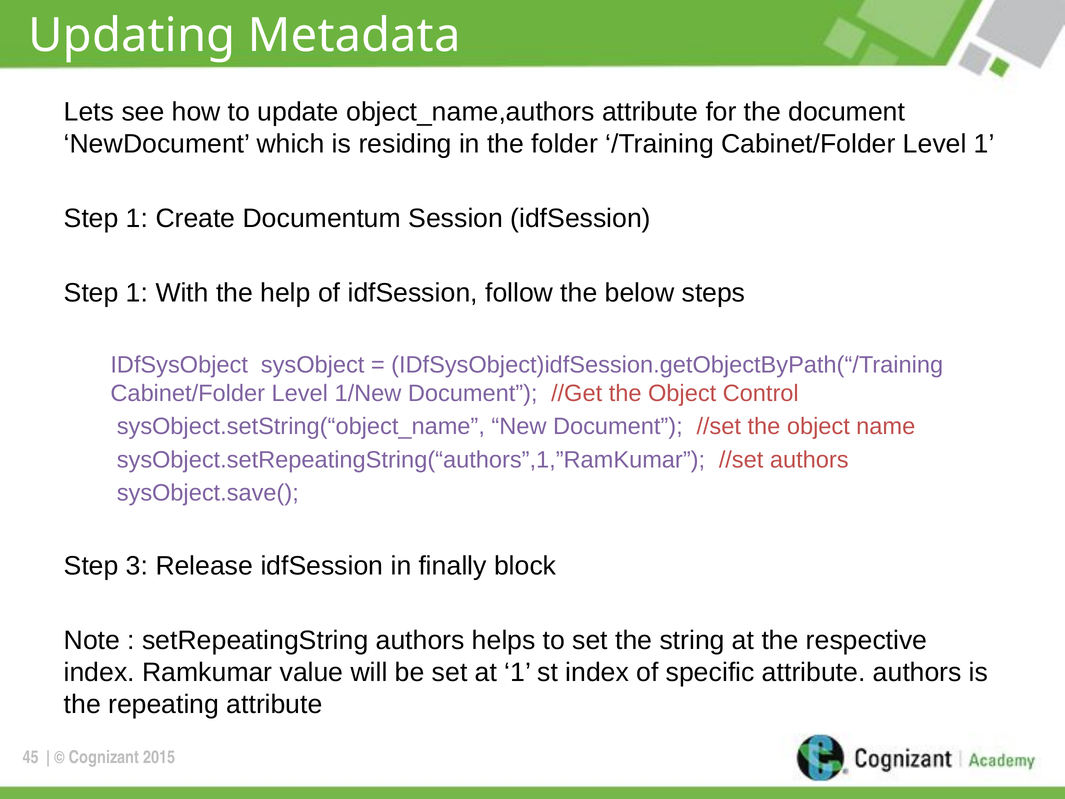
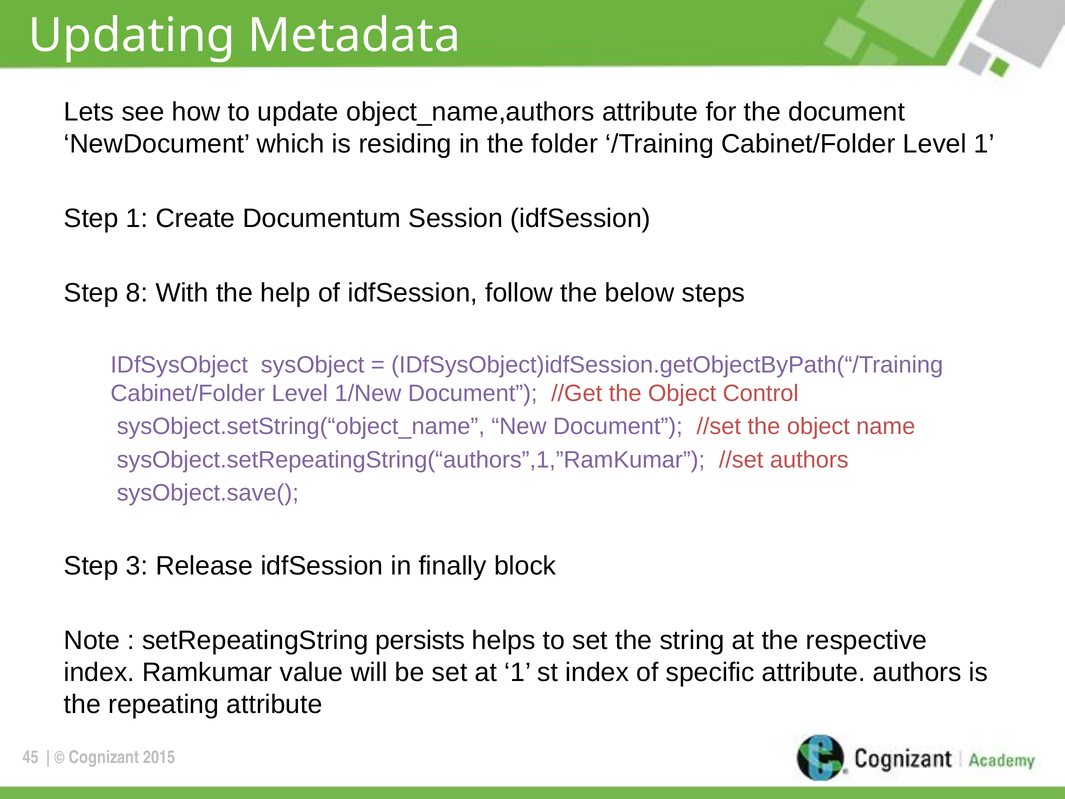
1: 1 -> 8 (137, 293)
setRepeatingString authors: authors -> persists (420, 640)
